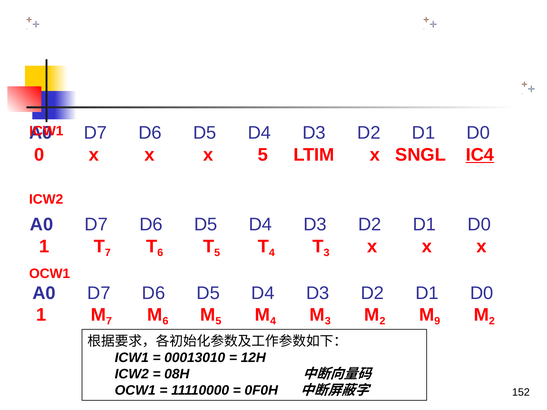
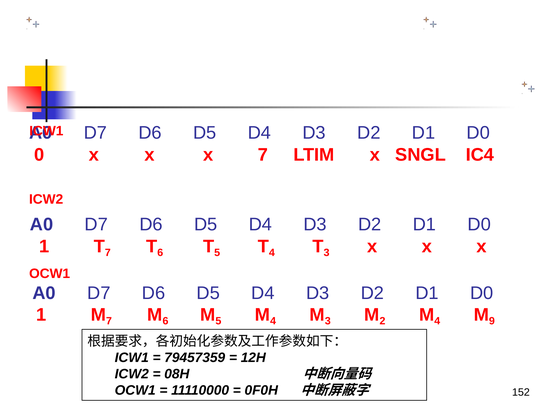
x 5: 5 -> 7 (263, 155)
IC4 underline: present -> none (480, 155)
9: 9 -> 4 (437, 321)
2: 2 -> 9 (492, 321)
00013010: 00013010 -> 79457359 (195, 358)
